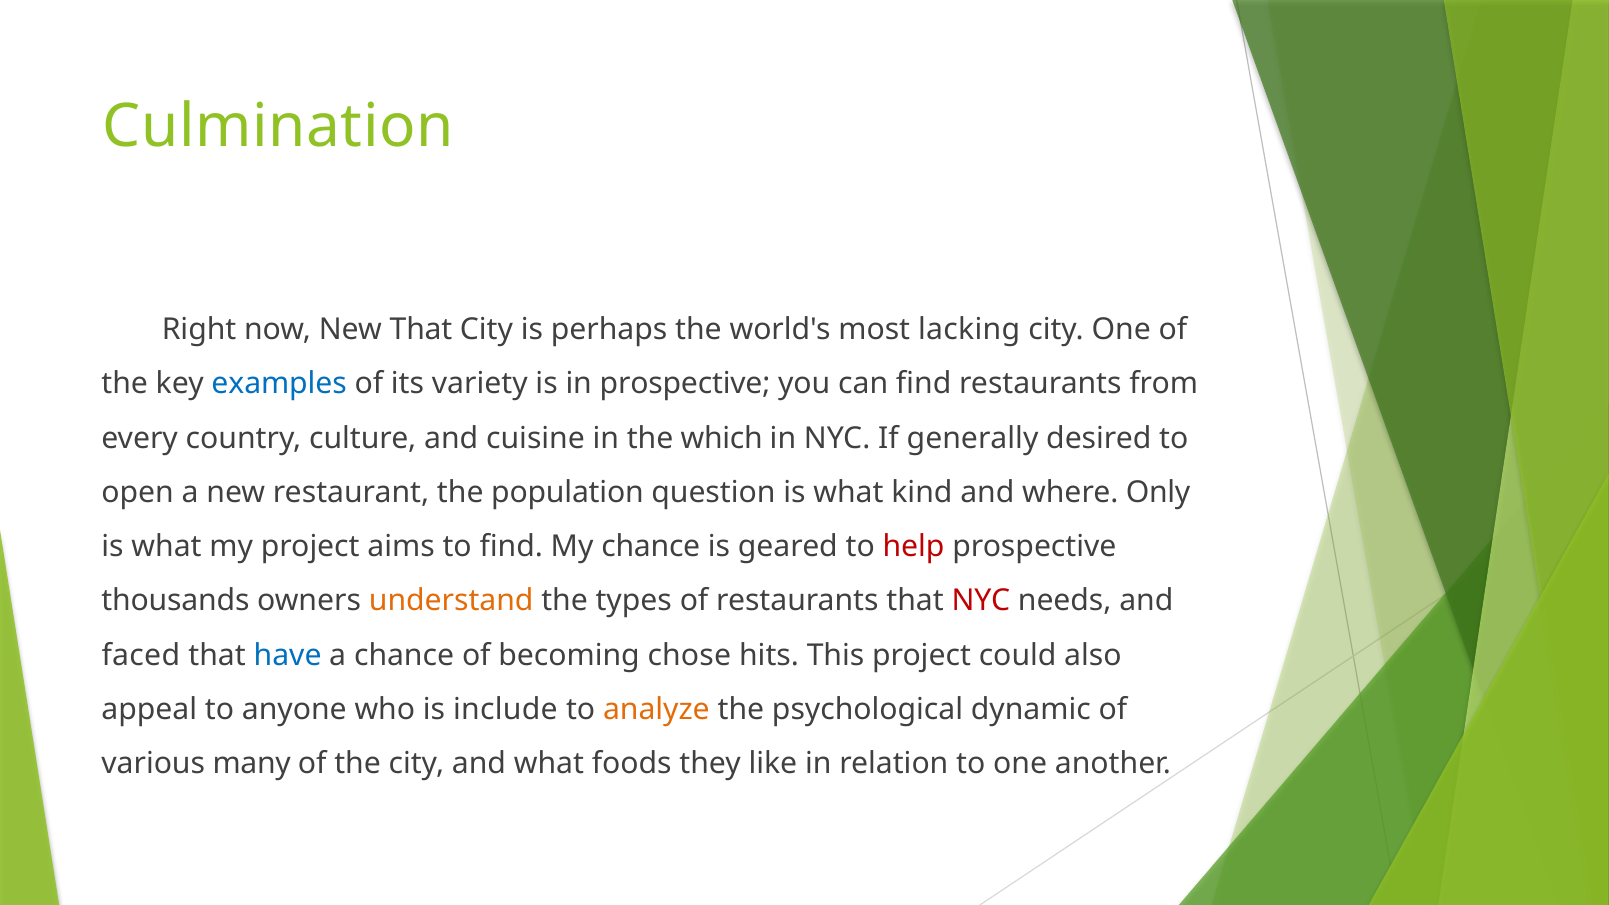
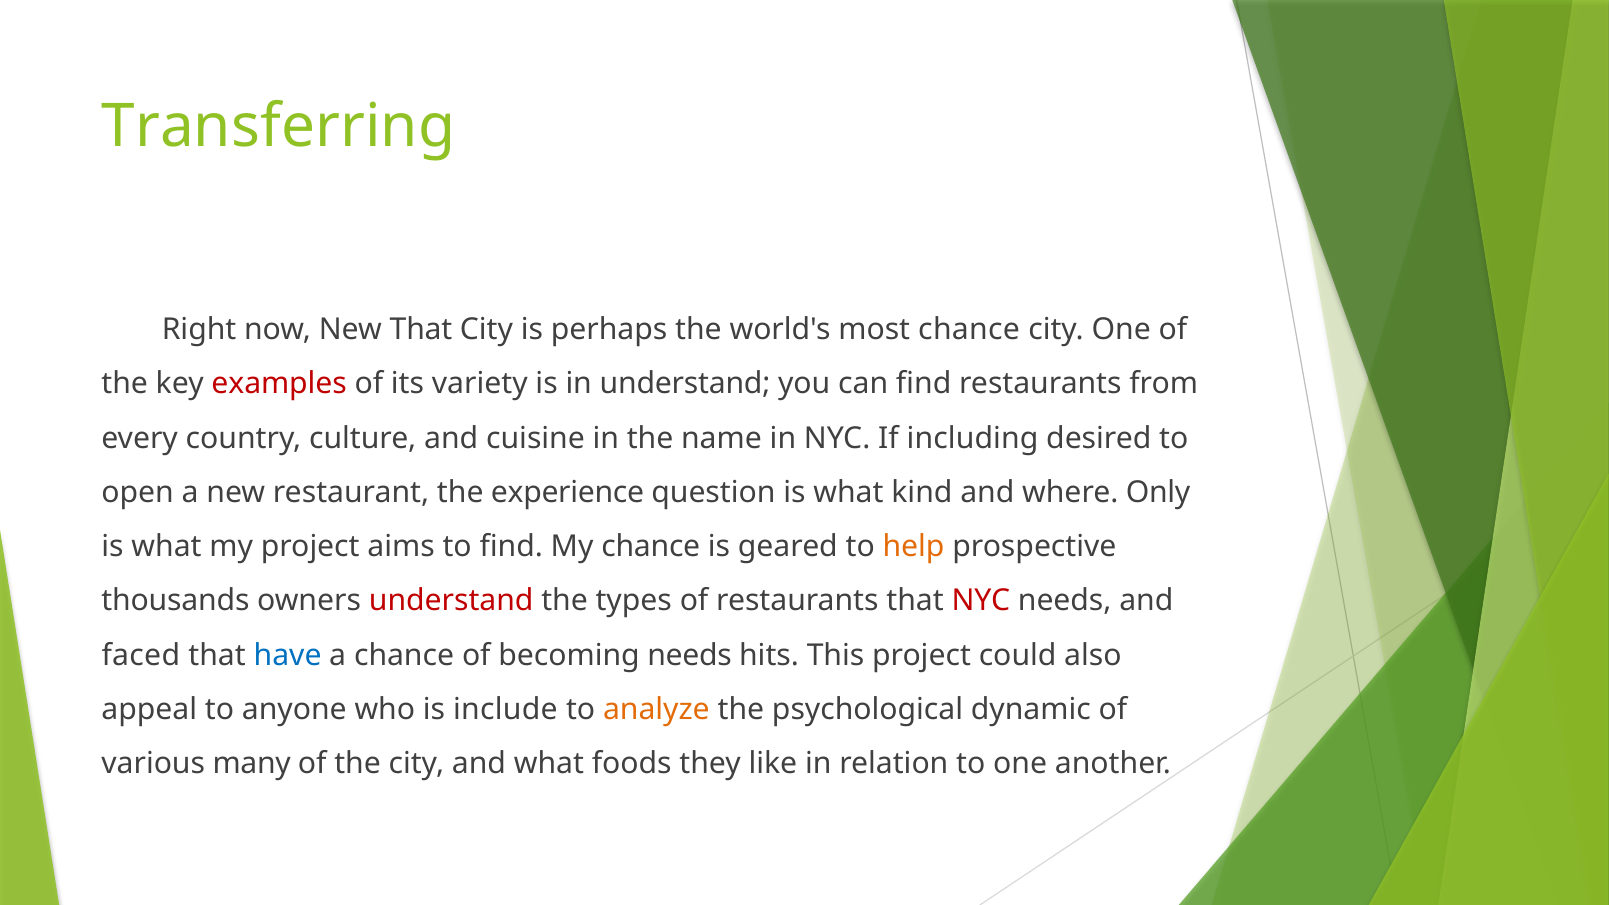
Culmination: Culmination -> Transferring (278, 127)
most lacking: lacking -> chance (969, 329)
examples colour: blue -> red (279, 384)
in prospective: prospective -> understand (685, 384)
which: which -> name (721, 438)
generally: generally -> including (973, 438)
population: population -> experience (568, 492)
help colour: red -> orange (914, 547)
understand colour: orange -> red (451, 601)
becoming chose: chose -> needs (690, 655)
